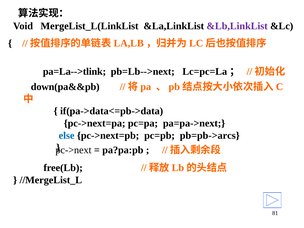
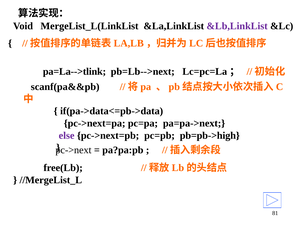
down(pa&&pb: down(pa&&pb -> scanf(pa&&pb (65, 87)
else colour: blue -> purple (67, 135)
pb=pb->arcs: pb=pb->arcs -> pb=pb->high (210, 135)
